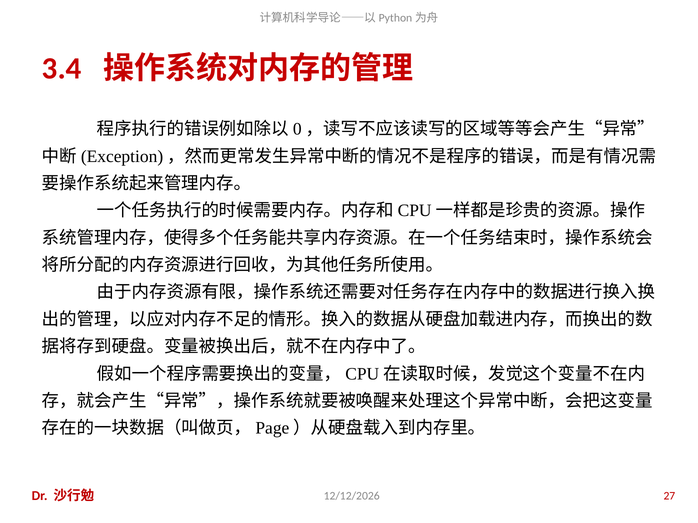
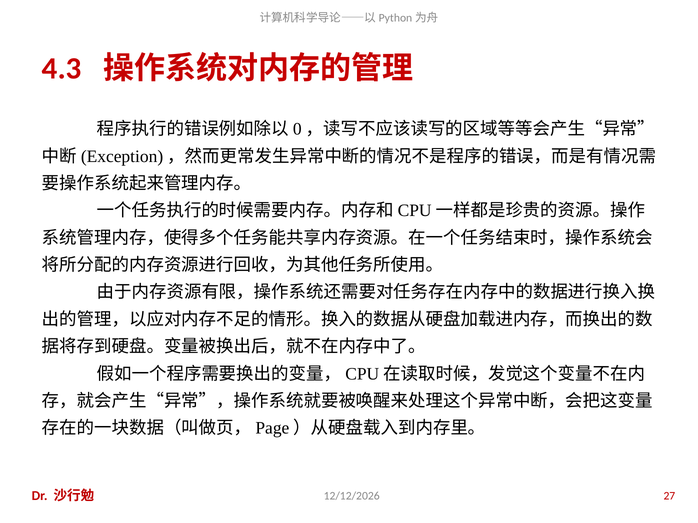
3.4: 3.4 -> 4.3 (62, 68)
